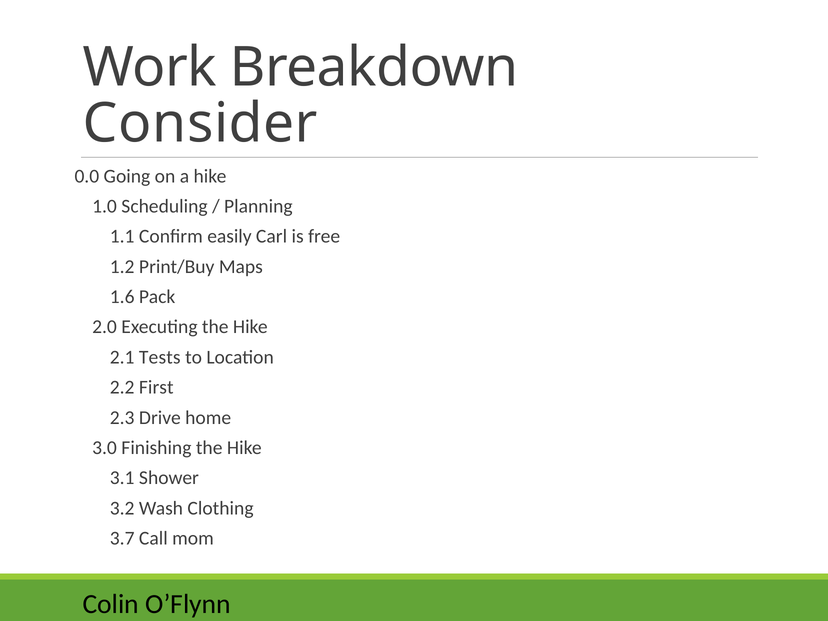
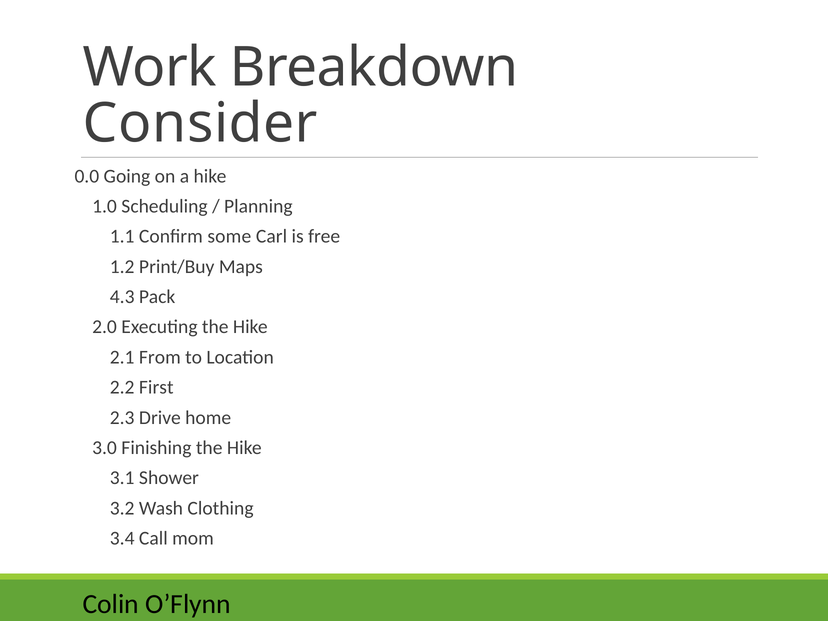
easily: easily -> some (229, 236)
1.6: 1.6 -> 4.3 (122, 297)
Tests: Tests -> From (160, 357)
3.7: 3.7 -> 3.4 (122, 538)
